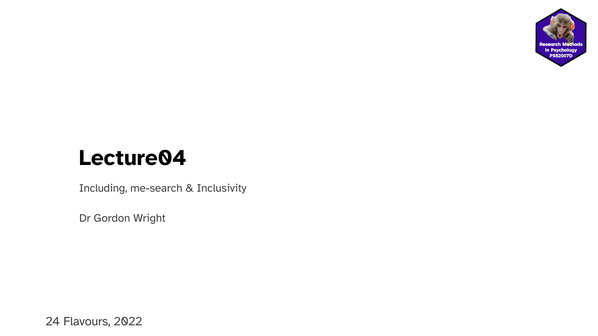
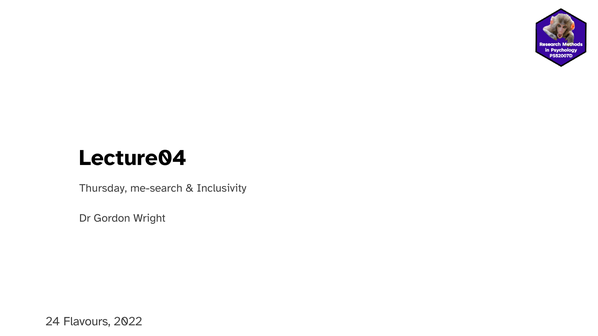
Including: Including -> Thursday (103, 188)
